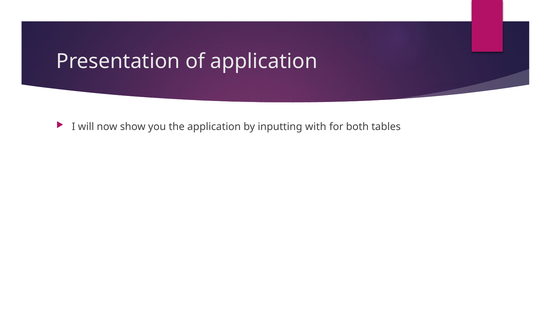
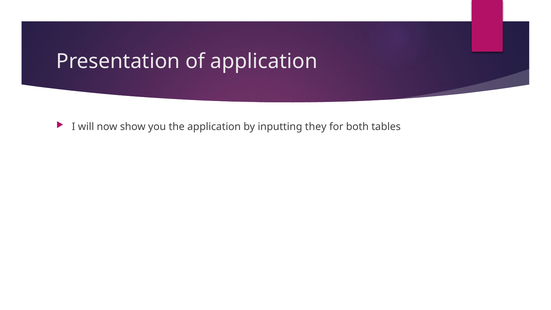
with: with -> they (316, 127)
